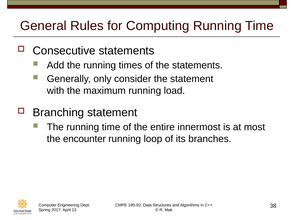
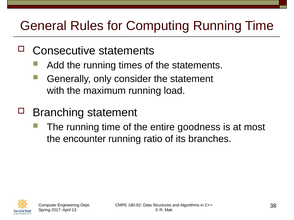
innermost: innermost -> goodness (199, 127)
loop: loop -> ratio (153, 139)
